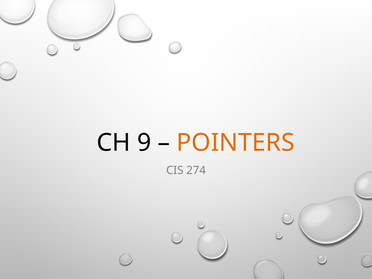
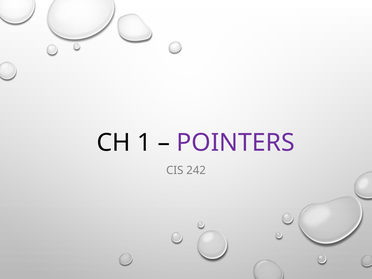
9: 9 -> 1 (144, 143)
POINTERS colour: orange -> purple (236, 143)
274: 274 -> 242 (196, 170)
